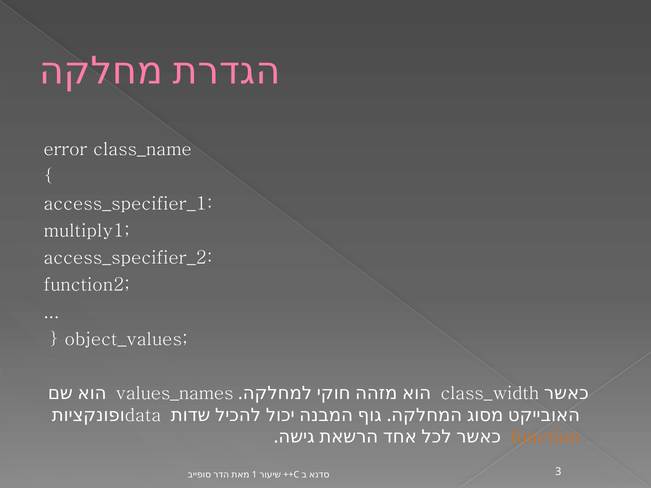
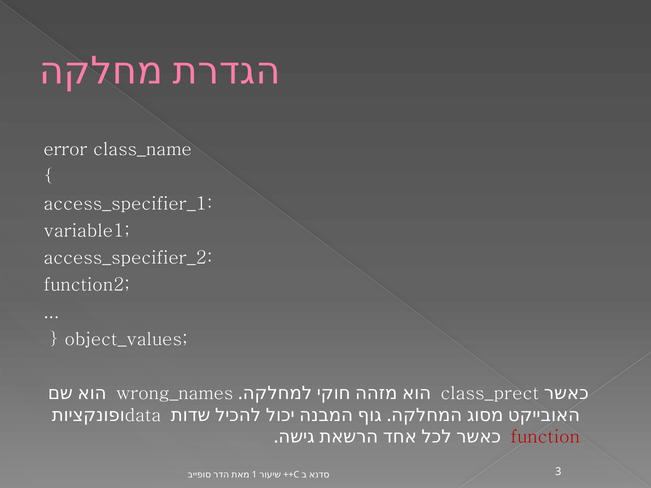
multiply1: multiply1 -> variable1 (87, 231)
values_names: values_names -> wrong_names (175, 394)
class_width: class_width -> class_prect (490, 394)
function colour: orange -> red (545, 437)
